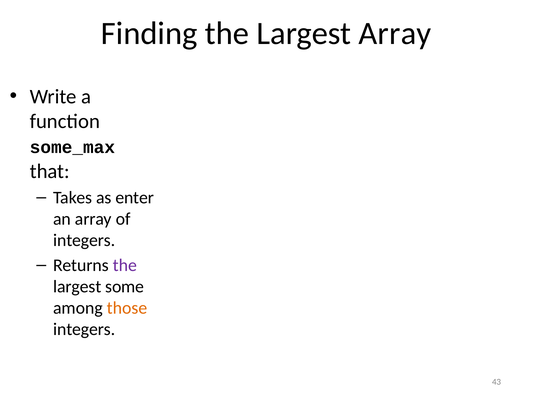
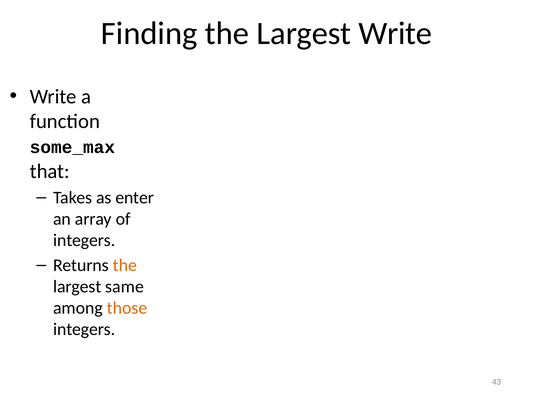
Largest Array: Array -> Write (395, 33)
the colour: purple -> orange (125, 265)
some: some -> same (125, 286)
